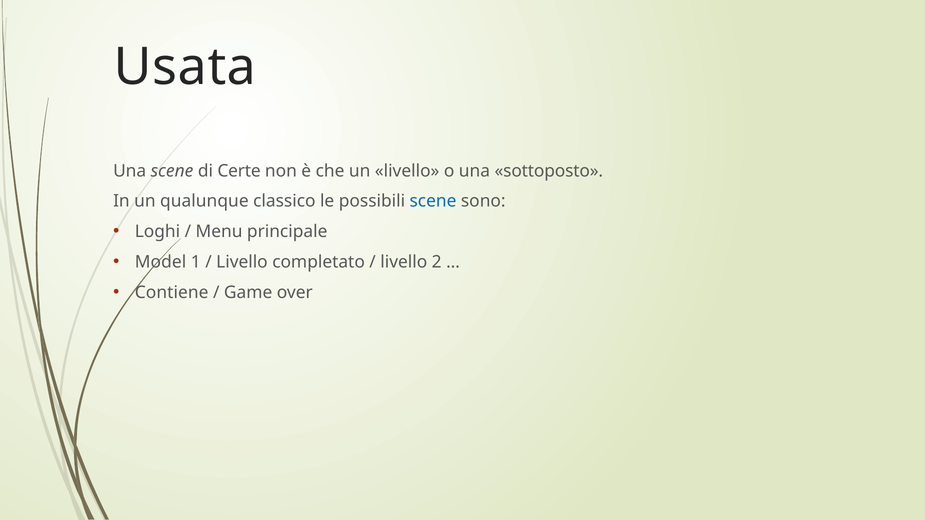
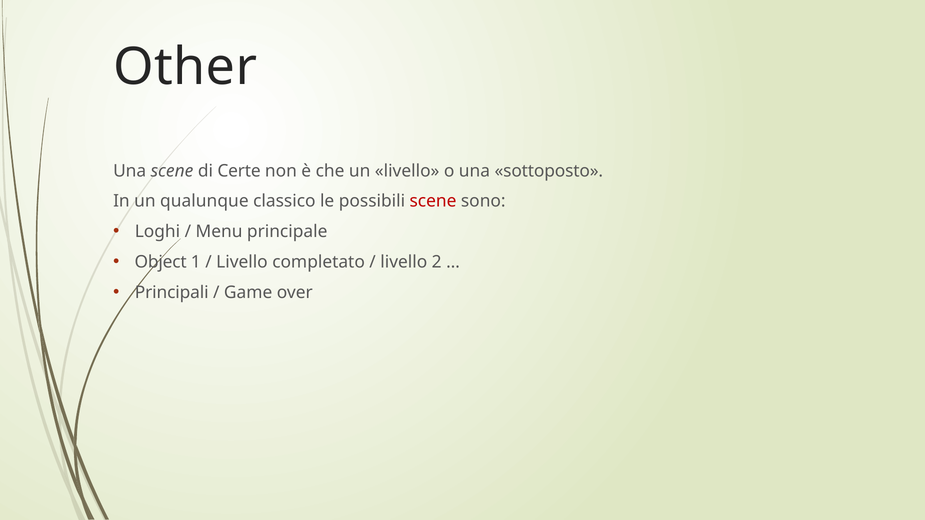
Usata: Usata -> Other (185, 67)
scene colour: blue -> red (433, 201)
Model: Model -> Object (161, 262)
Contiene: Contiene -> Principali (172, 293)
